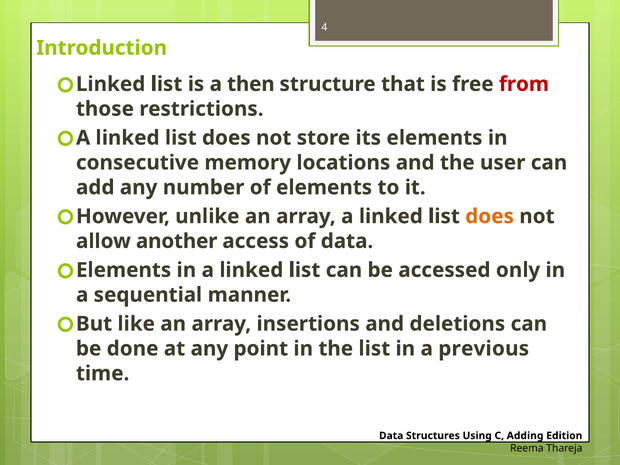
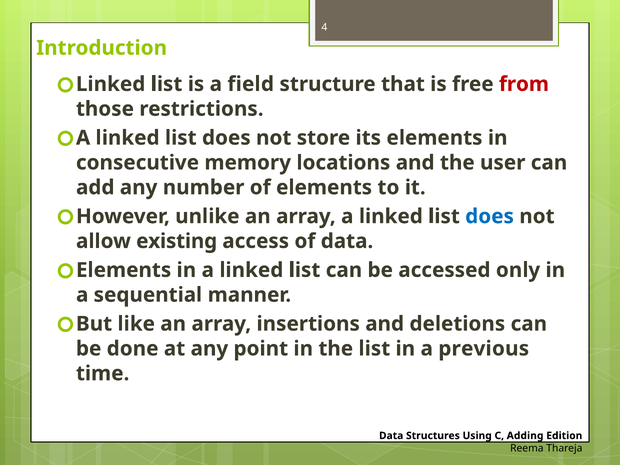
then: then -> field (251, 84)
does colour: orange -> blue (490, 216)
another: another -> existing (177, 241)
